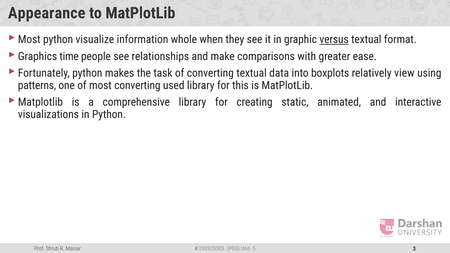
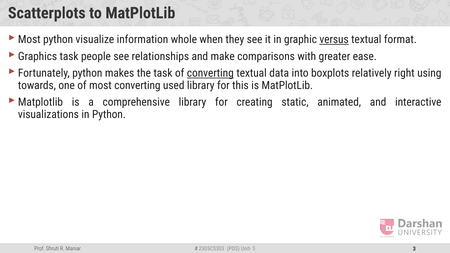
Appearance: Appearance -> Scatterplots (47, 13)
Graphics time: time -> task (69, 56)
converting underline: none -> present (210, 73)
view: view -> right (404, 73)
patterns: patterns -> towards (37, 85)
